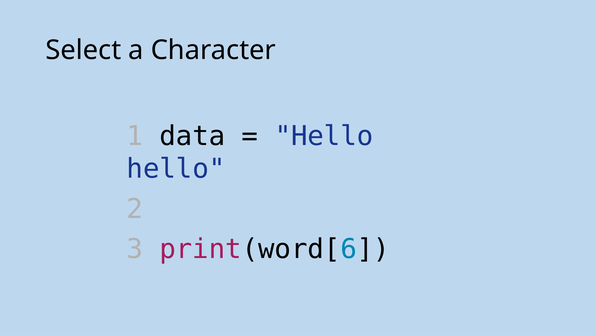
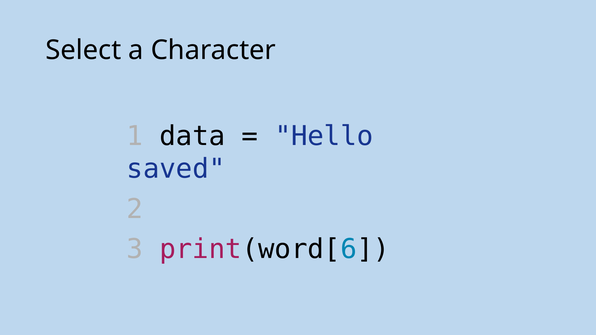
hello: hello -> saved (176, 169)
